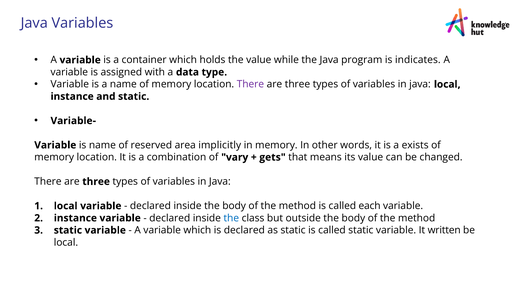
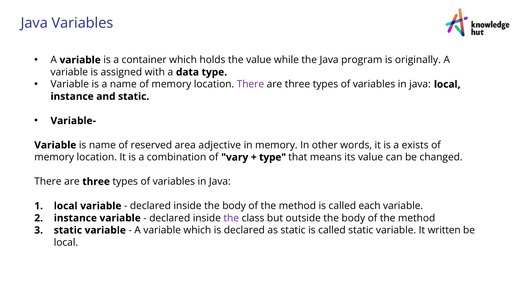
indicates: indicates -> originally (418, 60)
implicitly: implicitly -> adjective (220, 145)
gets: gets -> type (273, 157)
the colour: blue -> purple (231, 218)
